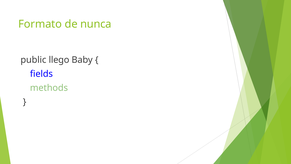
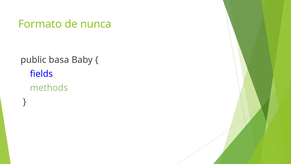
llego: llego -> basa (59, 60)
